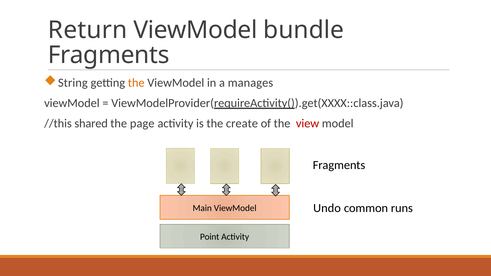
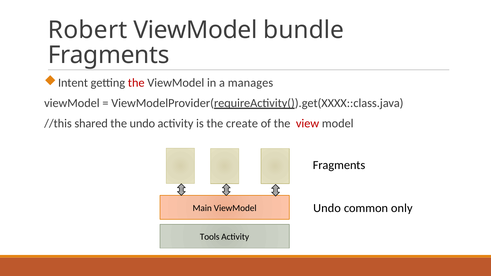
Return: Return -> Robert (88, 30)
String: String -> Intent (73, 83)
the colour: orange -> red (136, 83)
the page: page -> undo (142, 124)
runs: runs -> only (402, 208)
Point: Point -> Tools (210, 237)
